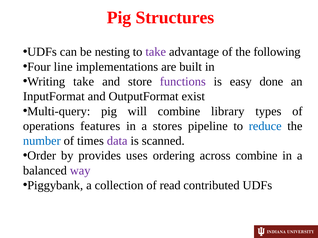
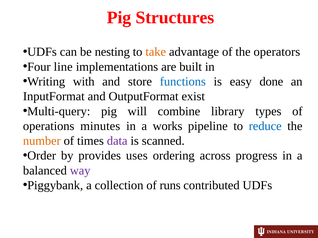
take colour: purple -> orange (156, 52)
following: following -> operators (277, 52)
Writing take: take -> with (84, 82)
functions colour: purple -> blue (183, 82)
features: features -> minutes (100, 126)
stores: stores -> works (168, 126)
number colour: blue -> orange (42, 141)
across combine: combine -> progress (256, 156)
read: read -> runs (170, 186)
